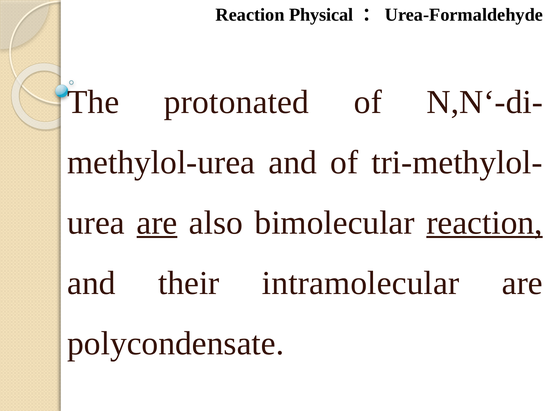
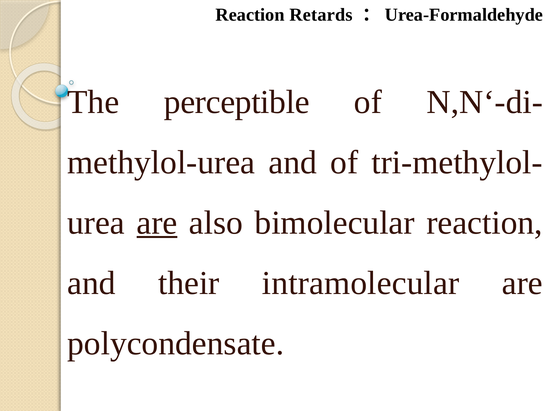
Physical: Physical -> Retards (321, 15)
protonated: protonated -> perceptible (237, 102)
reaction underline: present -> none (485, 223)
